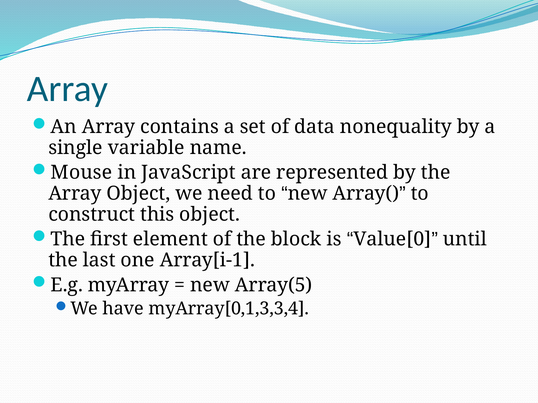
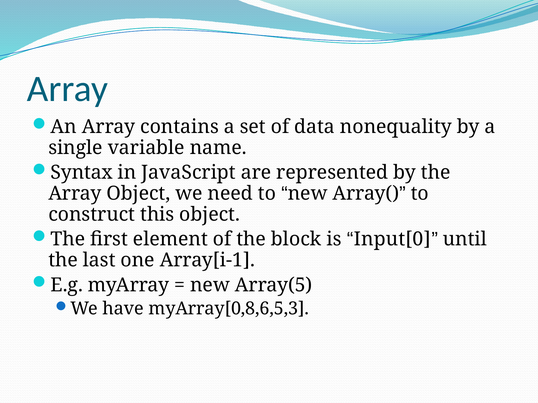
Mouse: Mouse -> Syntax (82, 173)
Value[0: Value[0 -> Input[0 (392, 239)
myArray[0,1,3,3,4: myArray[0,1,3,3,4 -> myArray[0,8,6,5,3 (229, 309)
